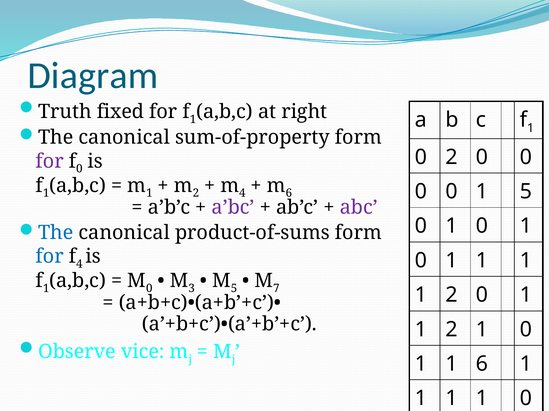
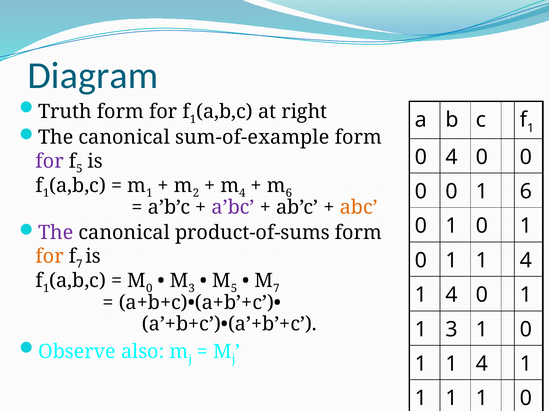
Truth fixed: fixed -> form (120, 112)
sum-of-property: sum-of-property -> sum-of-example (252, 138)
0 2: 2 -> 4 (451, 157)
0: 0 -> 5 (79, 169)
1 5: 5 -> 6 (526, 192)
abc colour: purple -> orange (359, 208)
The colour: blue -> purple (56, 233)
for colour: blue -> orange (50, 257)
4: 4 -> 7 (79, 265)
1: 1 -> 4 (526, 261)
2: 2 -> 4 (451, 295)
2: 2 -> 3 (451, 330)
vice: vice -> also (143, 352)
6: 6 -> 4 (482, 364)
